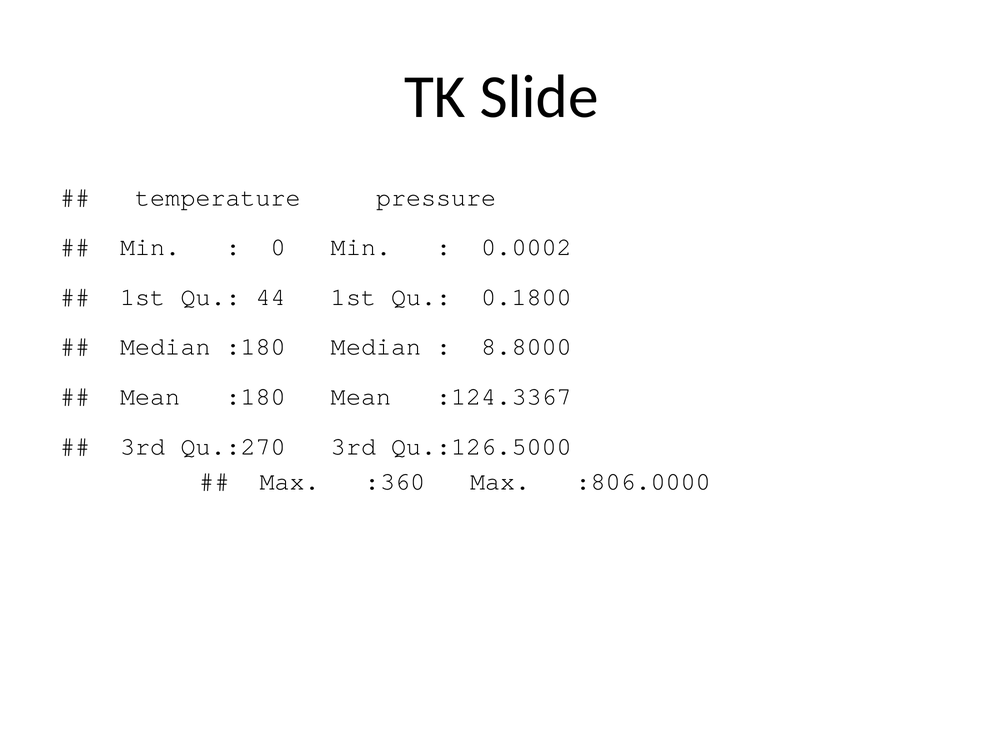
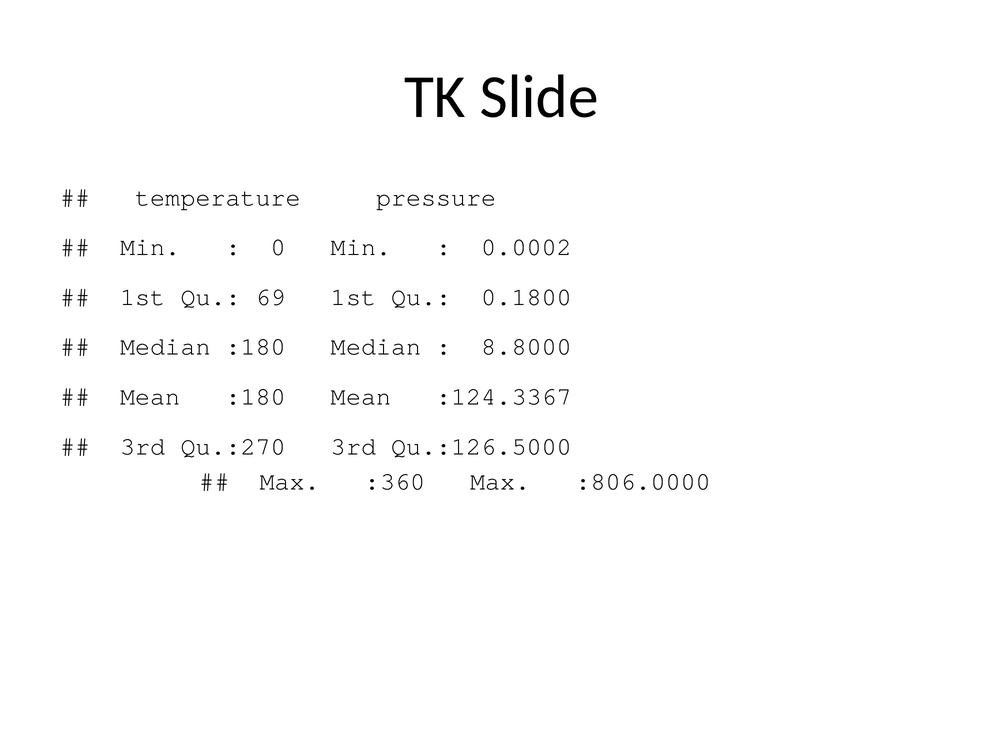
44: 44 -> 69 (271, 297)
